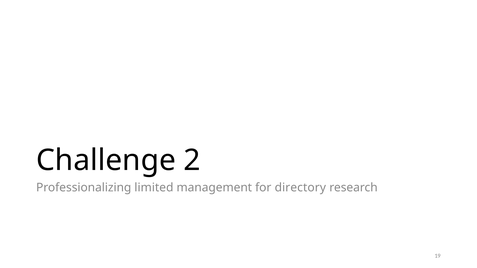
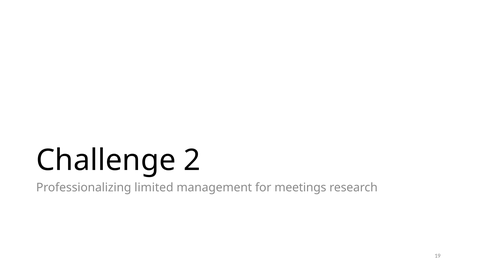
directory: directory -> meetings (300, 188)
